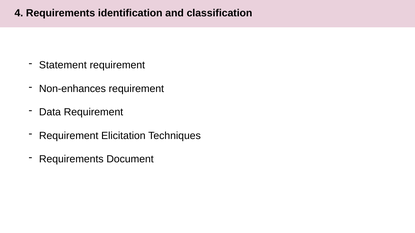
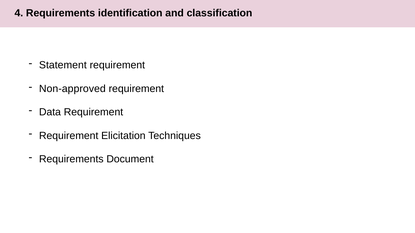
Non-enhances: Non-enhances -> Non-approved (72, 89)
